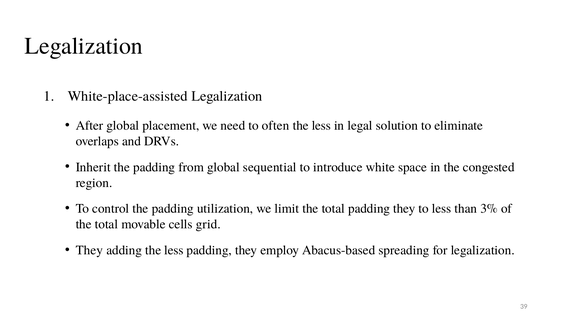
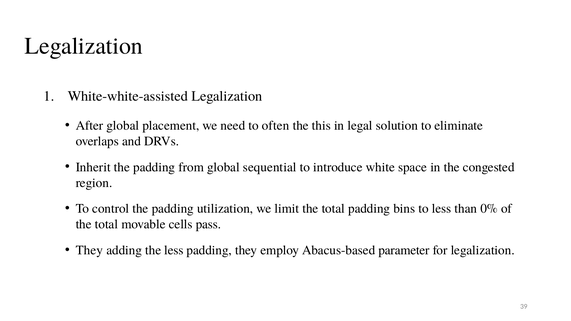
White-place-assisted: White-place-assisted -> White-white-assisted (128, 96)
less: less -> this (321, 126)
total padding they: they -> bins (404, 209)
3%: 3% -> 0% (489, 209)
grid: grid -> pass (209, 224)
spreading: spreading -> parameter (404, 250)
